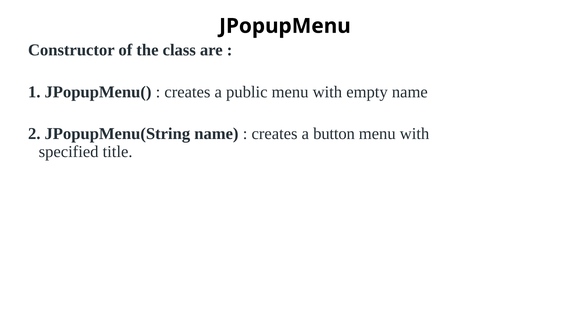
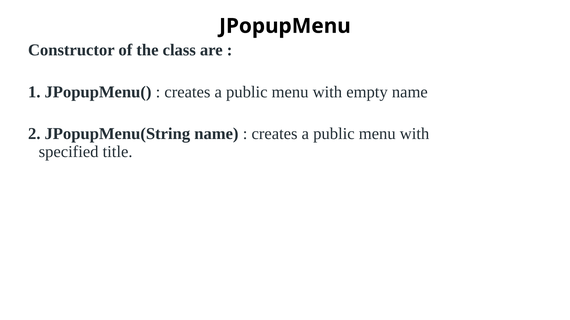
button: button -> public (334, 134)
